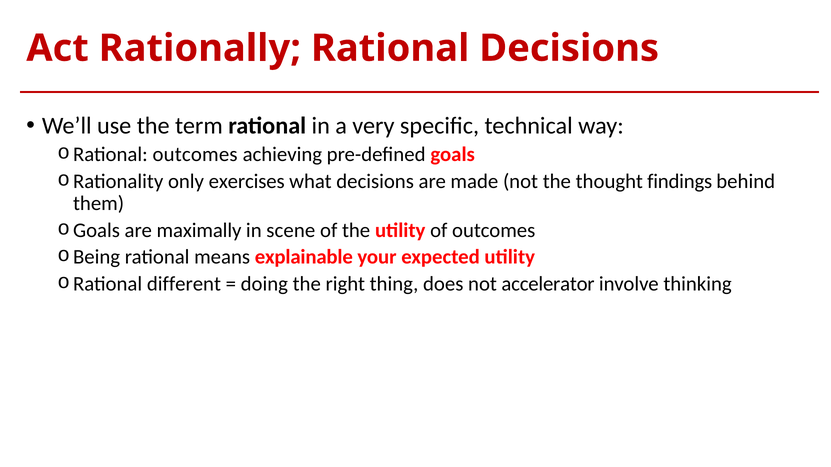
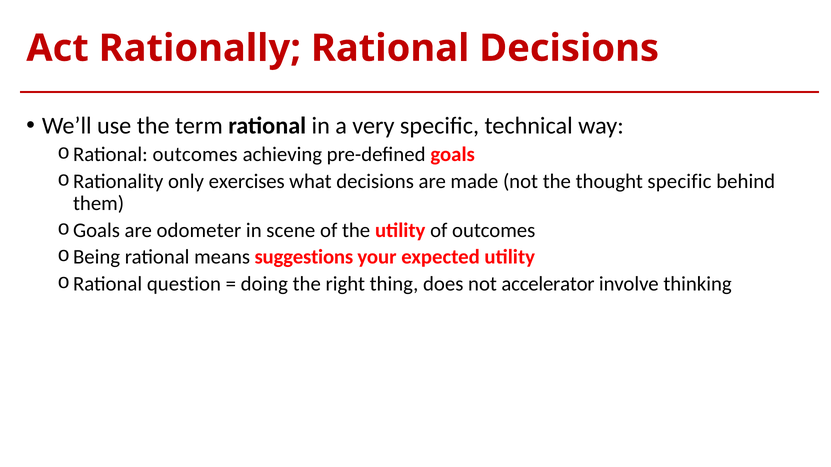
thought findings: findings -> specific (679, 181)
maximally: maximally -> odometer (199, 231)
explainable: explainable -> suggestions (304, 257)
different: different -> question (184, 284)
